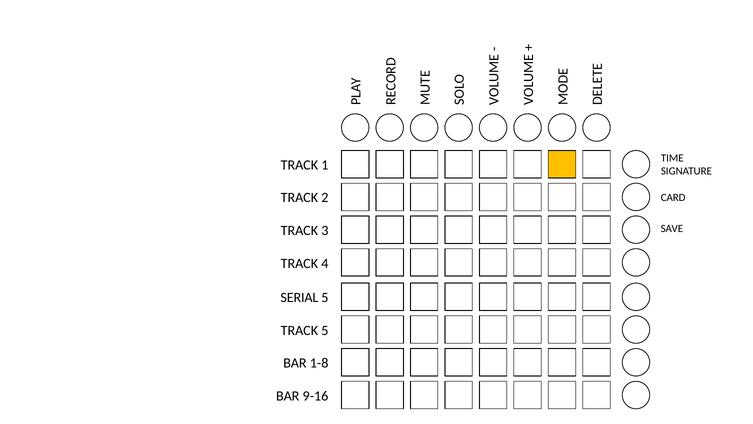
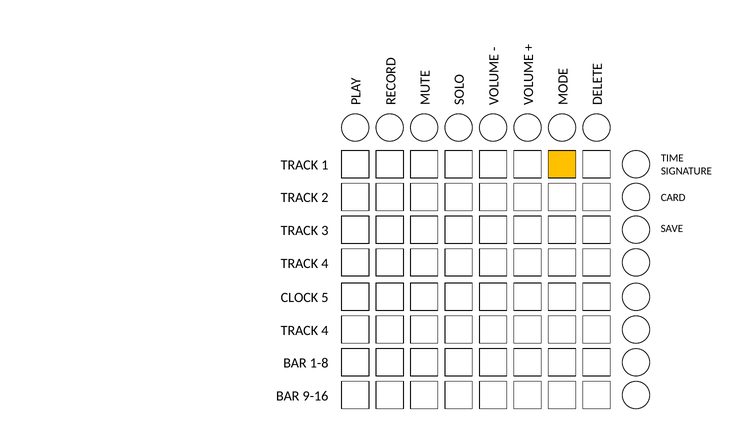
SERIAL: SERIAL -> CLOCK (299, 297)
5: 5 -> 4 (325, 330)
